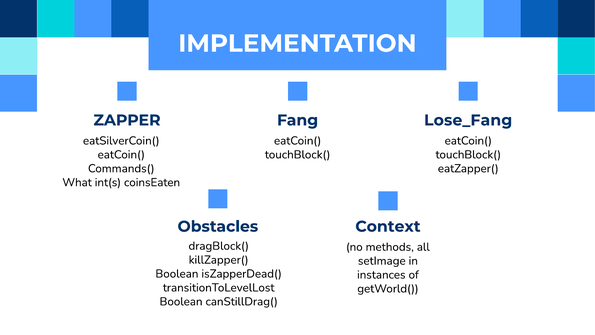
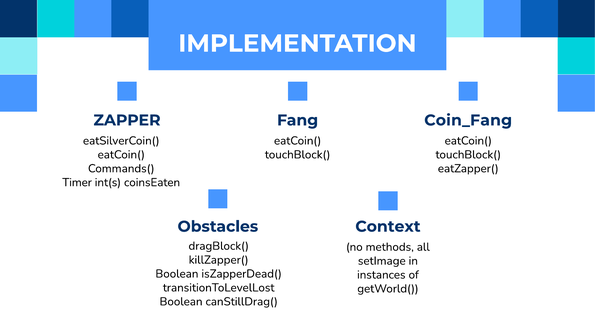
Lose_Fang: Lose_Fang -> Coin_Fang (468, 120)
What: What -> Timer (77, 182)
